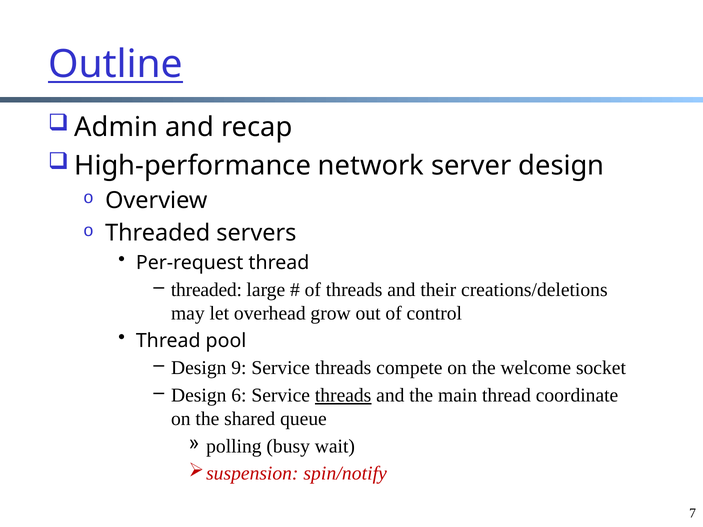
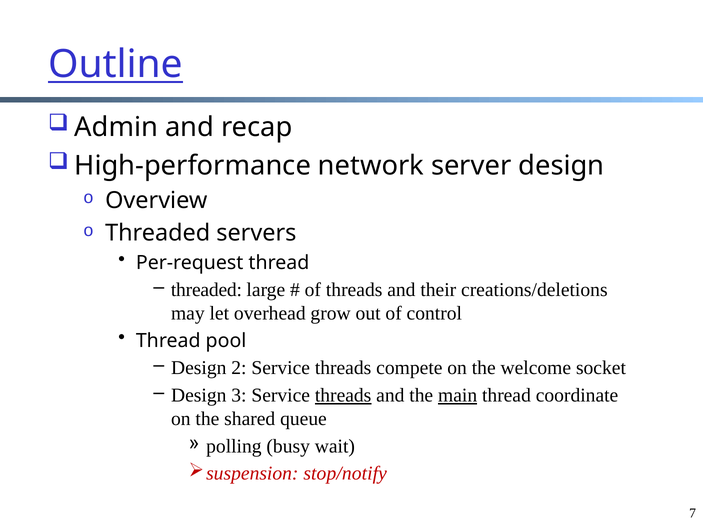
9: 9 -> 2 (239, 368)
6: 6 -> 3 (239, 396)
main underline: none -> present (458, 396)
spin/notify: spin/notify -> stop/notify (345, 474)
